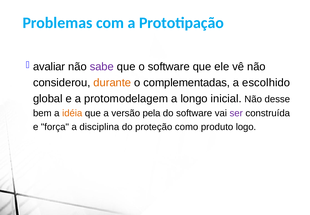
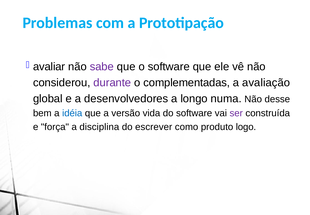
durante colour: orange -> purple (112, 82)
escolhido: escolhido -> avaliação (266, 82)
protomodelagem: protomodelagem -> desenvolvedores (126, 99)
inicial: inicial -> numa (226, 99)
idéia colour: orange -> blue (72, 113)
pela: pela -> vida (151, 113)
proteção: proteção -> escrever (154, 127)
